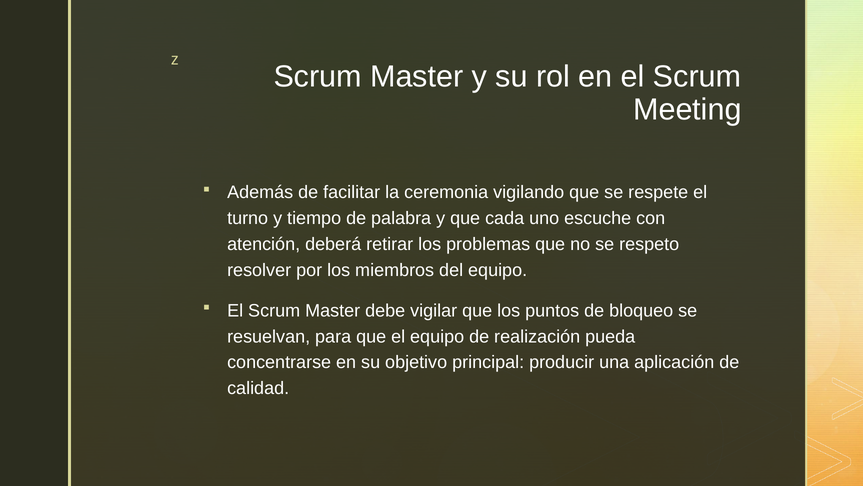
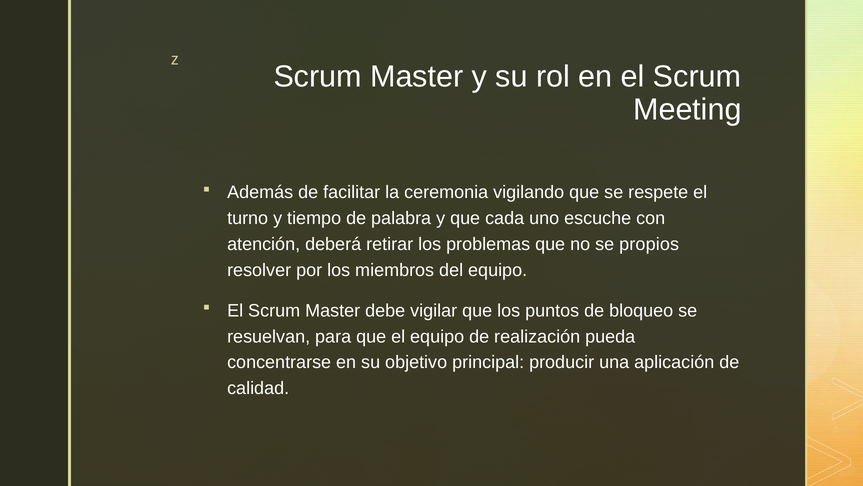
respeto: respeto -> propios (649, 244)
